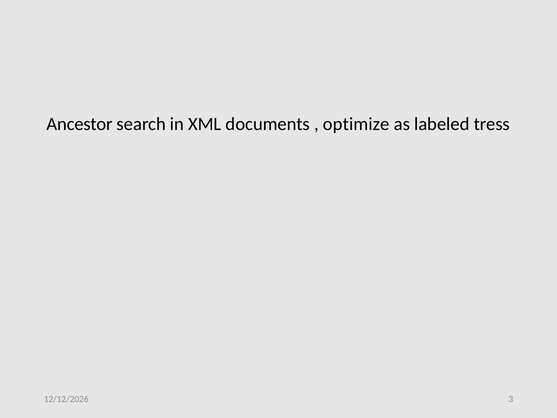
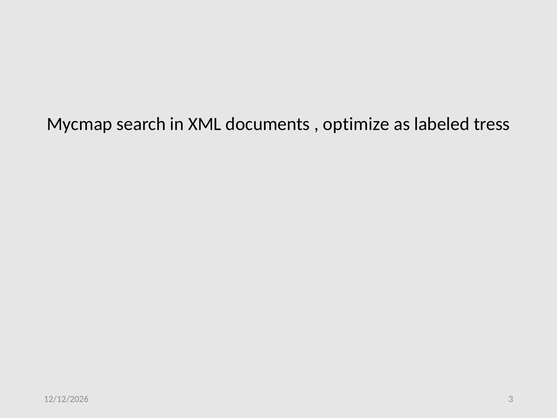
Ancestor: Ancestor -> Mycmap (80, 124)
